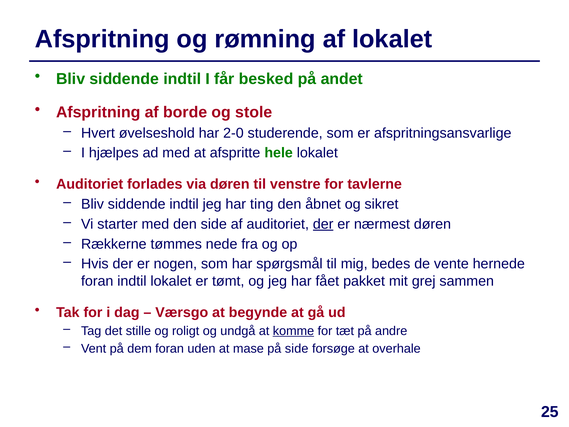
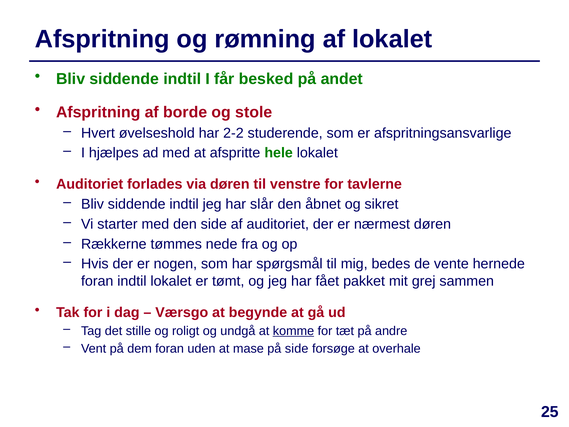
2-0: 2-0 -> 2-2 (233, 133)
ting: ting -> slår (262, 204)
der underline: present -> none (323, 224)
